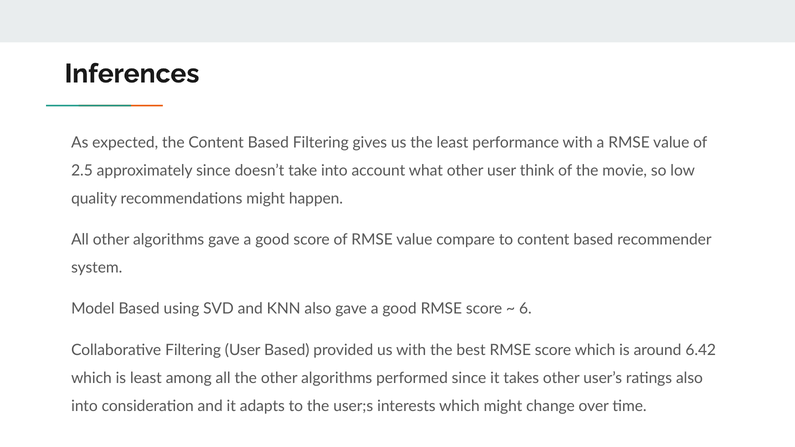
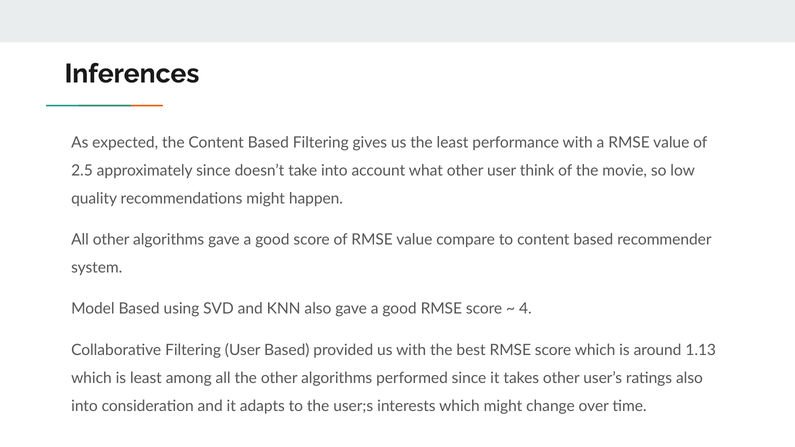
6: 6 -> 4 (525, 309)
6.42: 6.42 -> 1.13 (701, 350)
